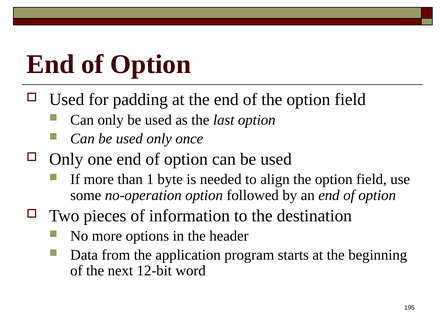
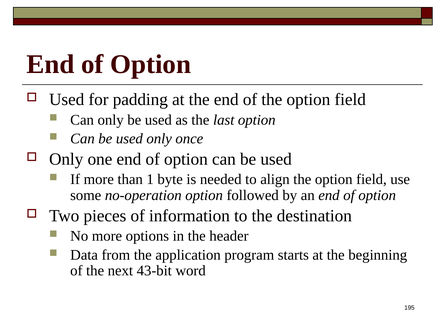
12-bit: 12-bit -> 43-bit (154, 271)
